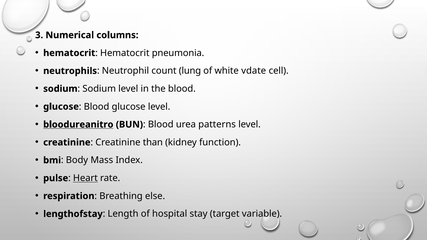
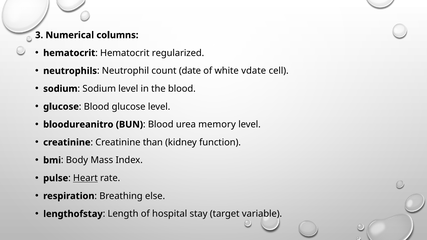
pneumonia: pneumonia -> regularized (178, 53)
lung: lung -> date (190, 71)
bloodureanitro underline: present -> none (78, 125)
patterns: patterns -> memory (217, 125)
